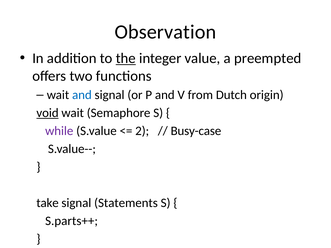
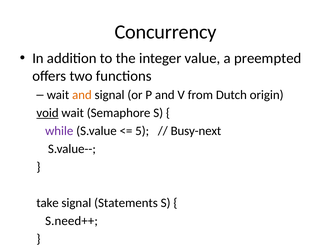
Observation: Observation -> Concurrency (166, 32)
the underline: present -> none (126, 58)
and colour: blue -> orange (82, 95)
2: 2 -> 5 (142, 131)
Busy-case: Busy-case -> Busy-next (196, 131)
S.parts++: S.parts++ -> S.need++ (71, 221)
